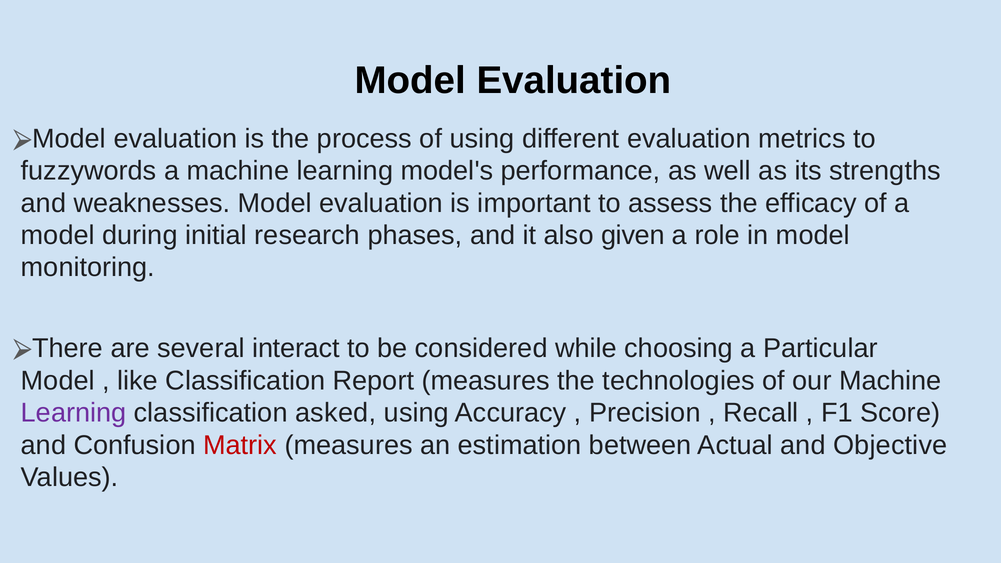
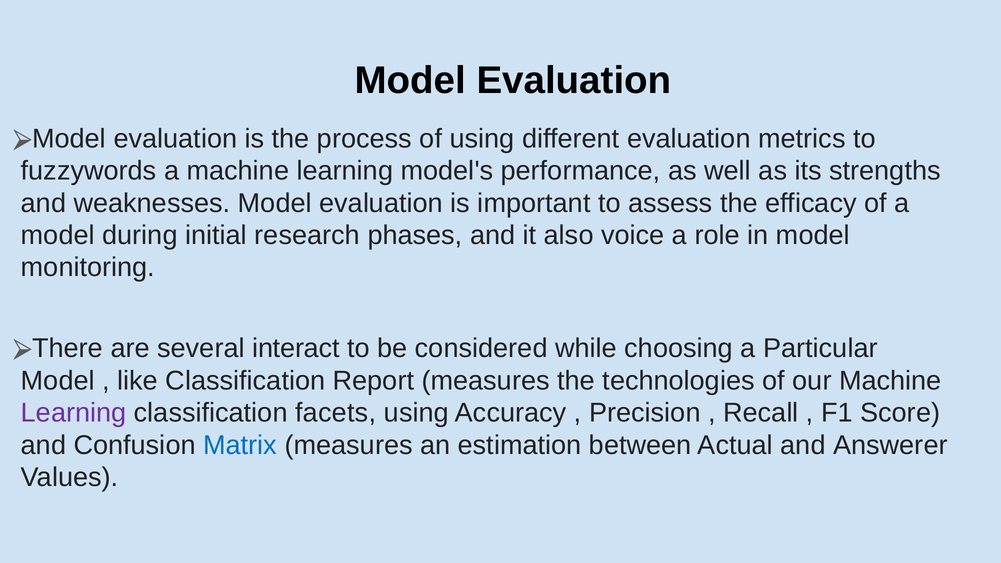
given: given -> voice (633, 235)
asked: asked -> facets (336, 413)
Matrix colour: red -> blue (240, 445)
Objective: Objective -> Answerer (890, 445)
